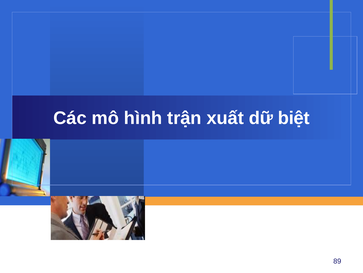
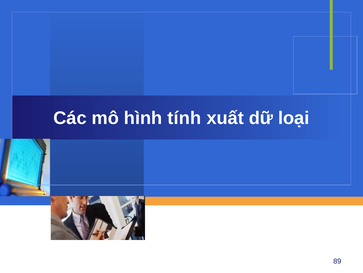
trận: trận -> tính (184, 118)
biệt: biệt -> loại (294, 118)
